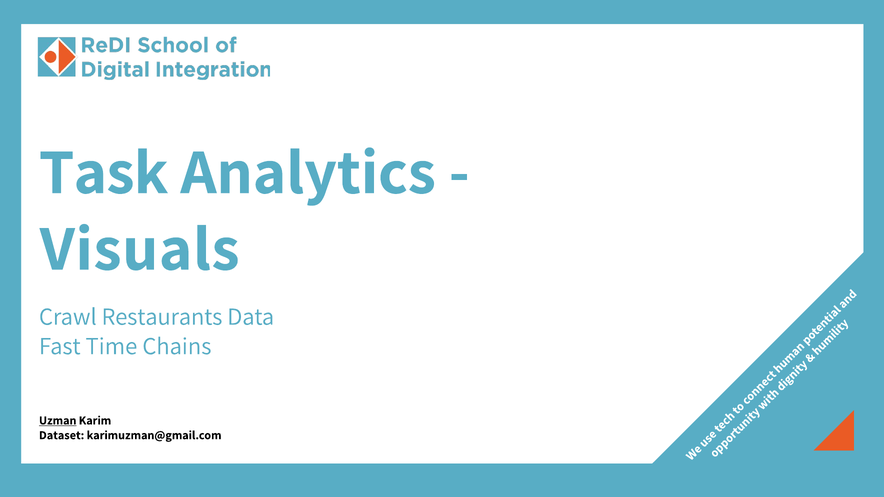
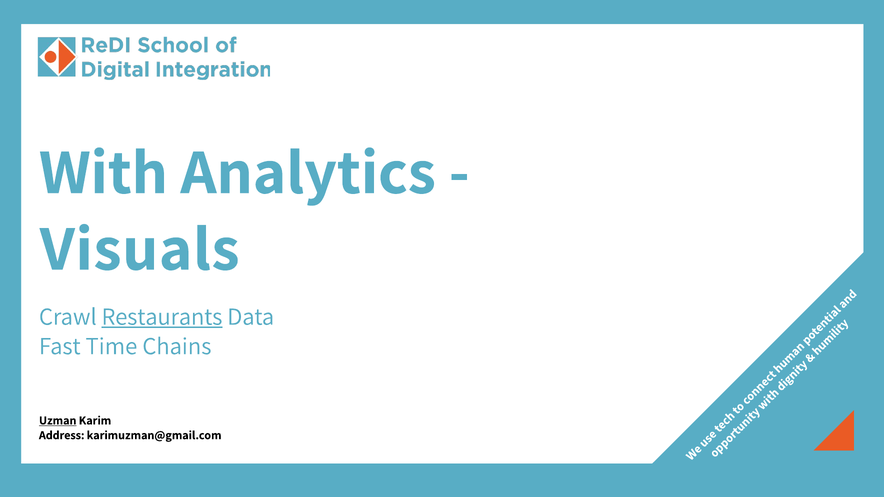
Task: Task -> With (103, 172)
Restaurants underline: none -> present (162, 317)
Dataset: Dataset -> Address (62, 435)
